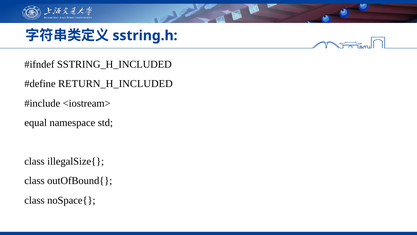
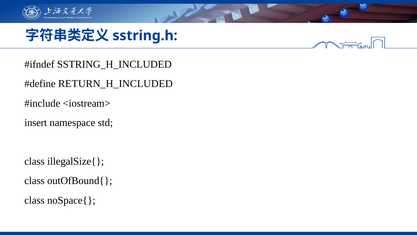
equal: equal -> insert (36, 122)
